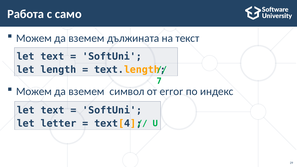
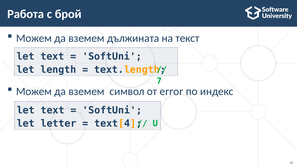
само: само -> брой (68, 14)
